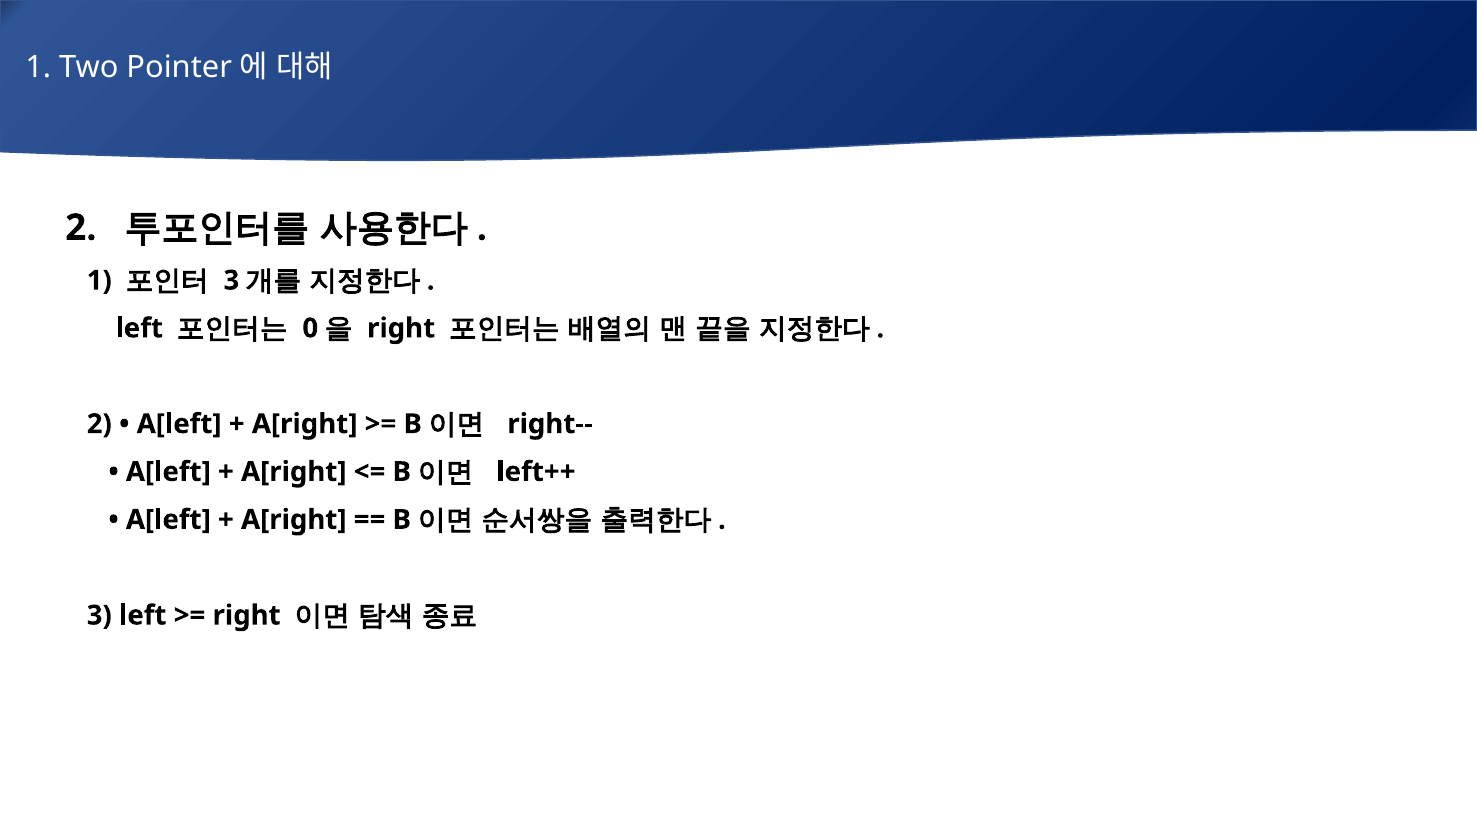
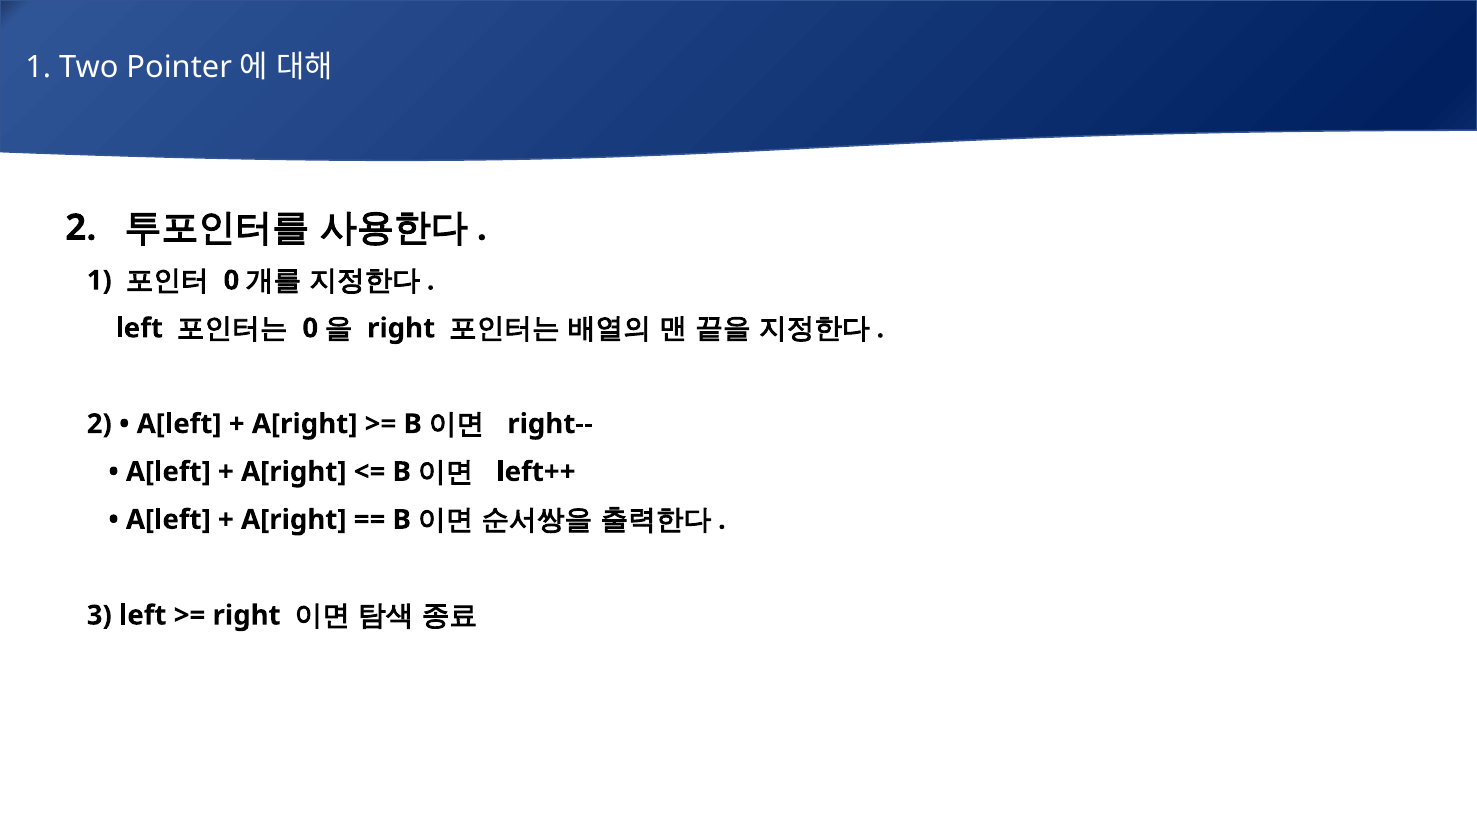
3: 3 -> 0 (231, 280)
